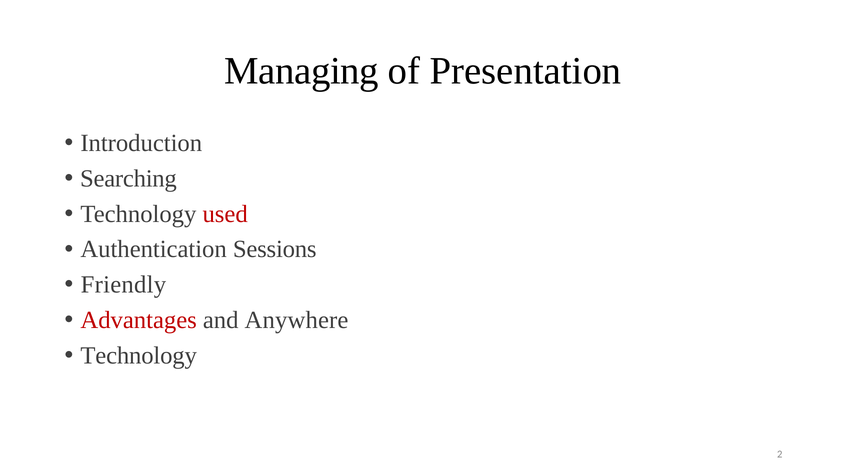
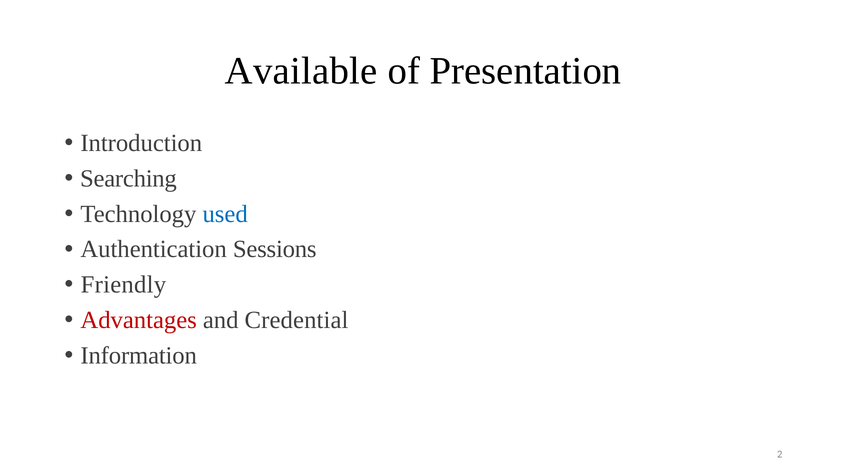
Managing: Managing -> Available (301, 71)
used colour: red -> blue (225, 214)
Anywhere: Anywhere -> Credential (297, 320)
Technology: Technology -> Information (139, 356)
